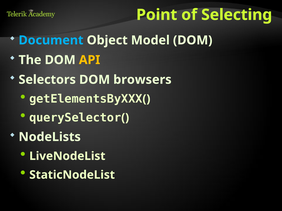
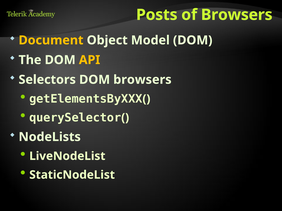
Point: Point -> Posts (157, 15)
of Selecting: Selecting -> Browsers (237, 15)
Document colour: light blue -> yellow (51, 40)
